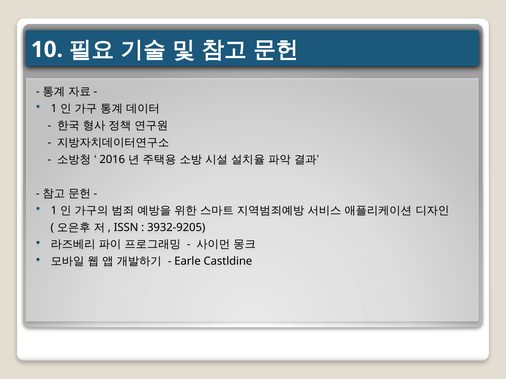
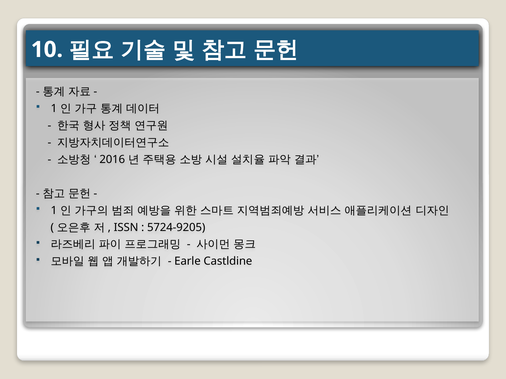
3932-9205: 3932-9205 -> 5724-9205 (176, 228)
